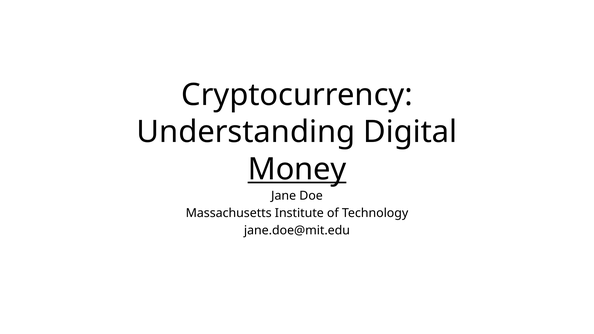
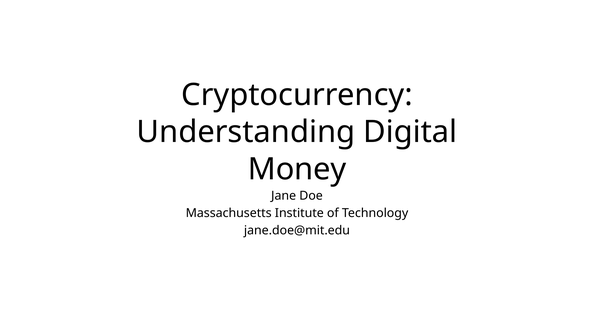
Money underline: present -> none (297, 169)
